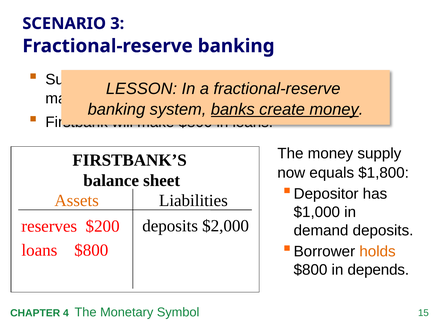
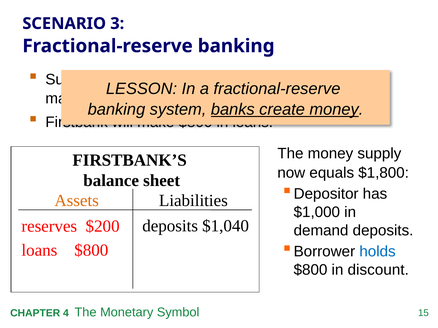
$2,000: $2,000 -> $1,040 (226, 226)
holds colour: orange -> blue (378, 252)
depends: depends -> discount (378, 270)
